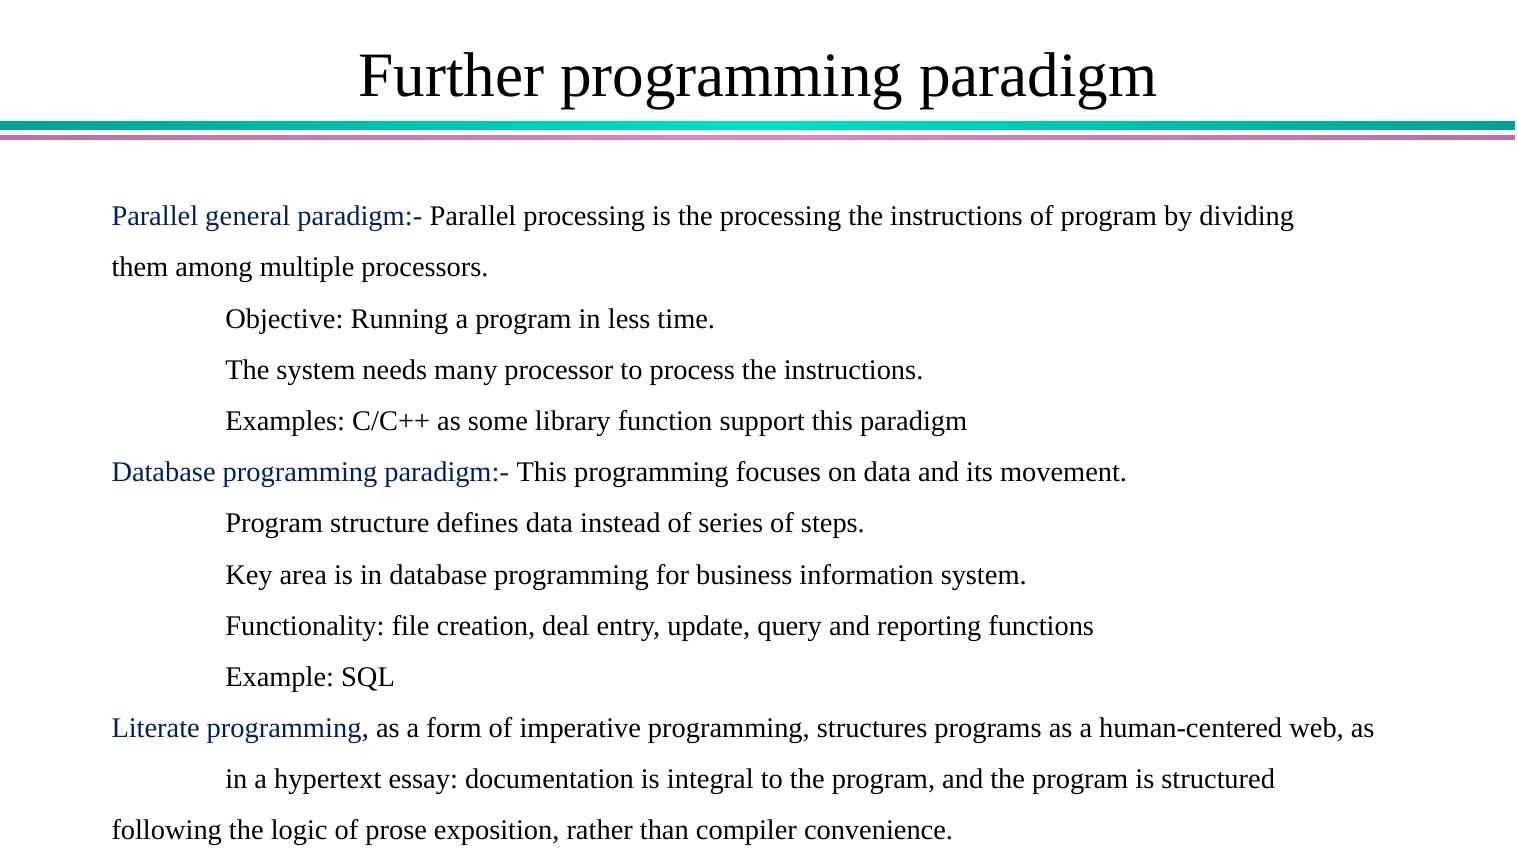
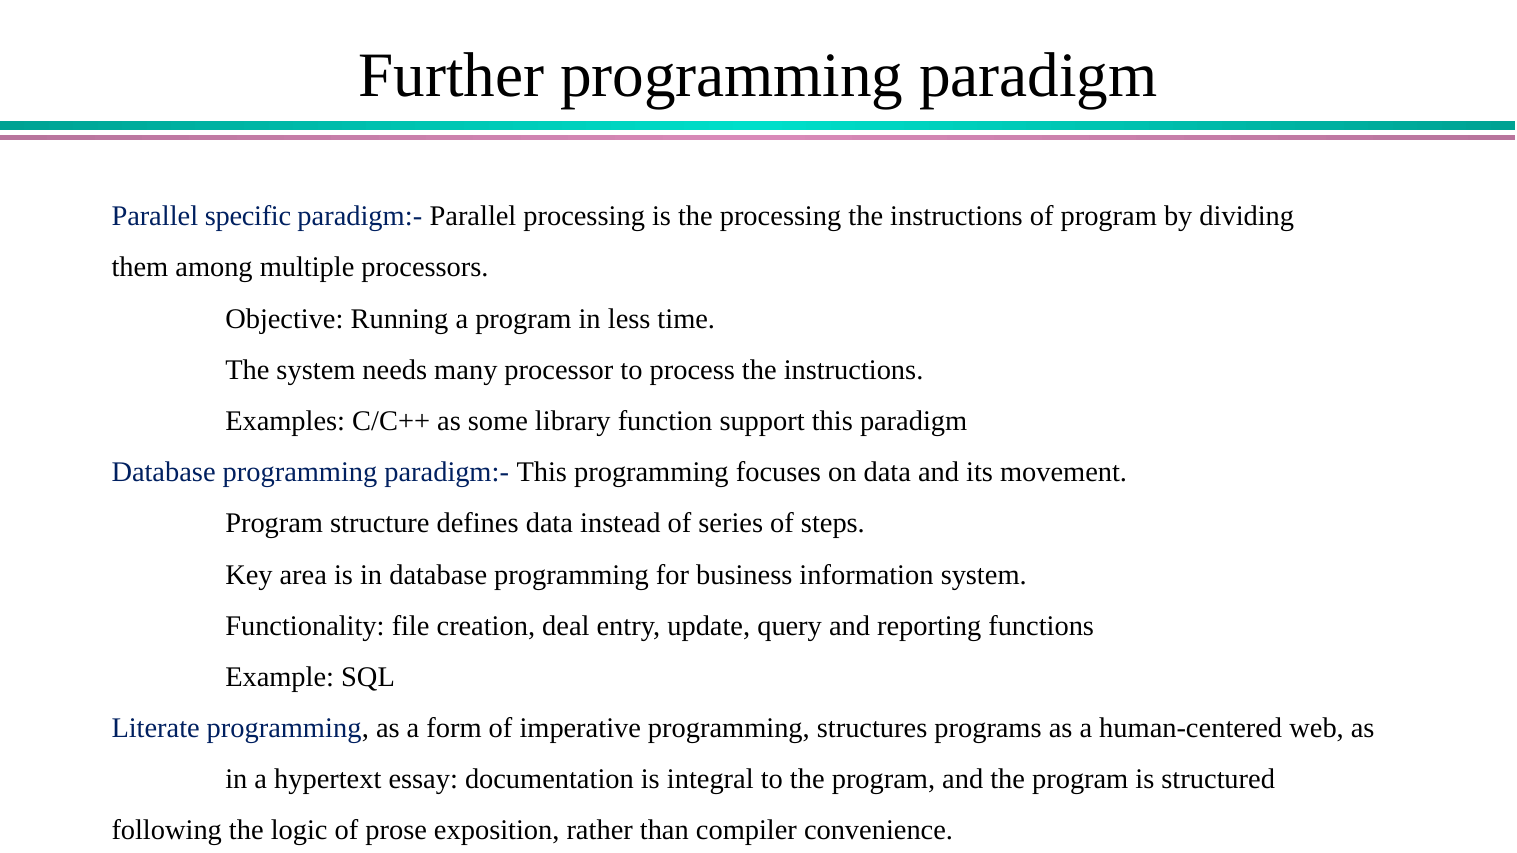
general: general -> specific (248, 216)
